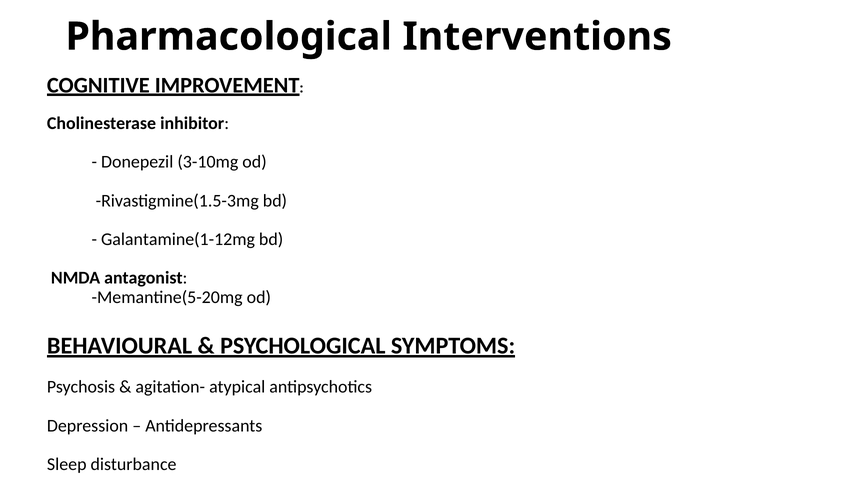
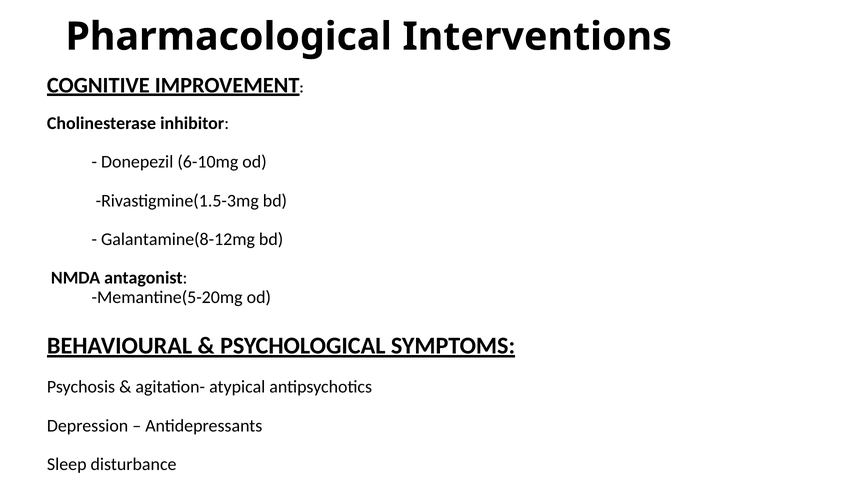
3-10mg: 3-10mg -> 6-10mg (208, 162)
Galantamine(1-12mg: Galantamine(1-12mg -> Galantamine(8-12mg (178, 239)
